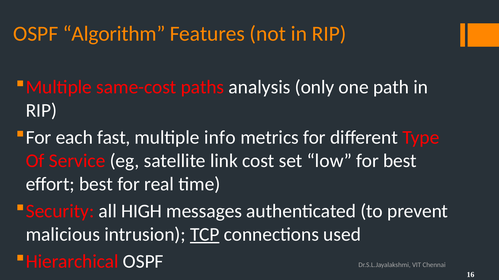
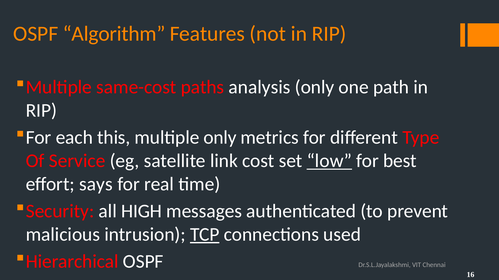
fast: fast -> this (114, 138)
multiple info: info -> only (220, 138)
low underline: none -> present (329, 161)
effort best: best -> says (96, 184)
